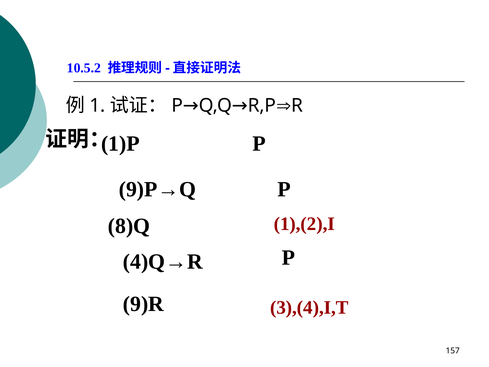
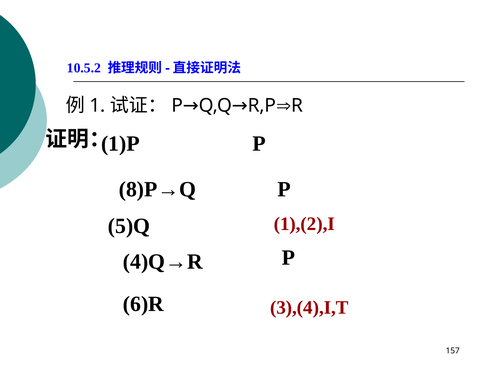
9)P→Q: 9)P→Q -> 8)P→Q (157, 189)
8)Q: 8)Q -> 5)Q (129, 226)
9)R: 9)R -> 6)R (143, 304)
